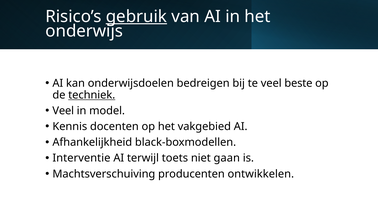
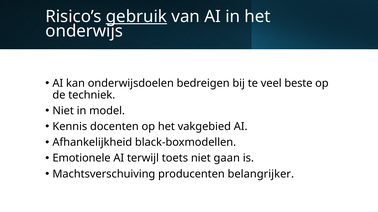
techniek underline: present -> none (92, 95)
Veel: Veel -> Niet (63, 111)
Interventie: Interventie -> Emotionele (82, 159)
ontwikkelen: ontwikkelen -> belangrijker (261, 174)
